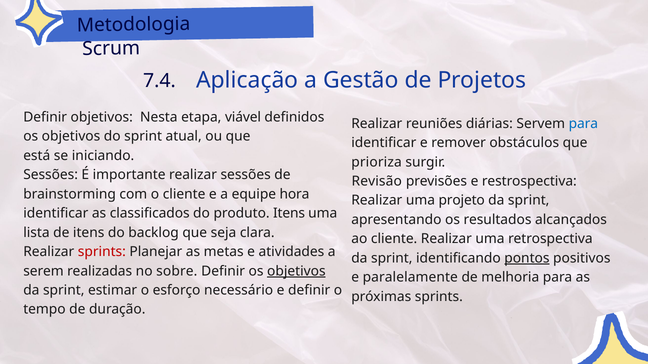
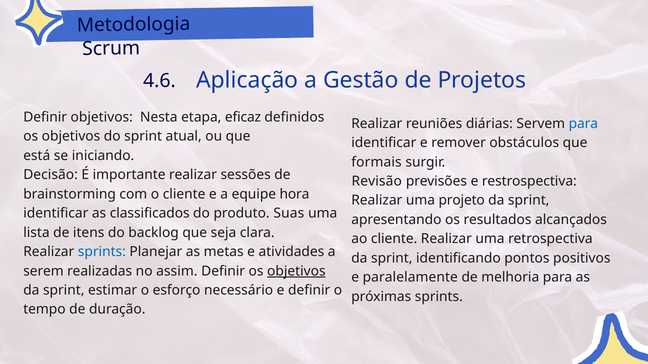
7.4: 7.4 -> 4.6 (159, 81)
viável: viável -> eficaz (243, 117)
prioriza: prioriza -> formais (377, 162)
Sessões: Sessões -> Decisão (51, 175)
produto Itens: Itens -> Suas (289, 214)
sprints colour: red -> blue (102, 252)
pontos underline: present -> none (527, 259)
sobre: sobre -> assim (177, 271)
